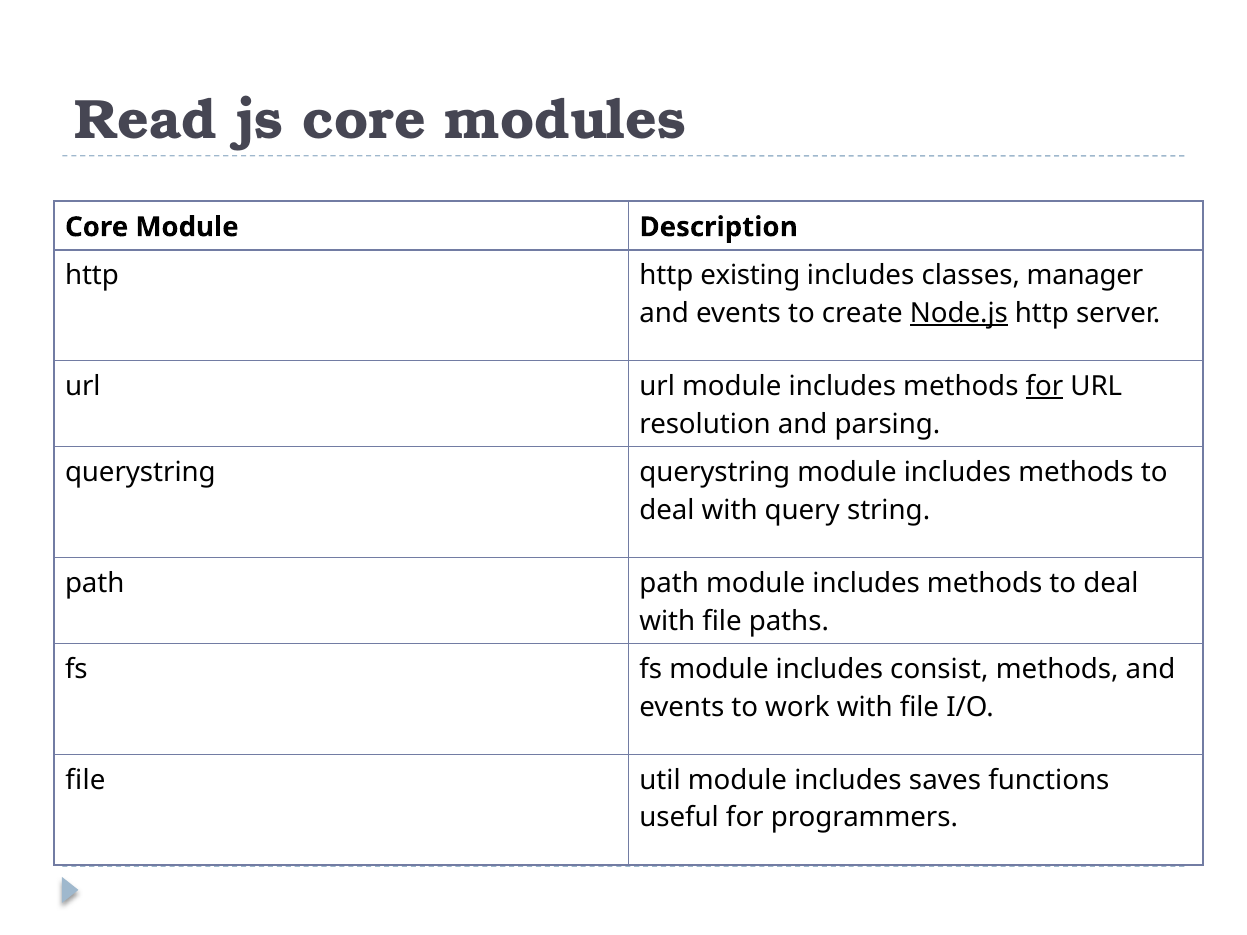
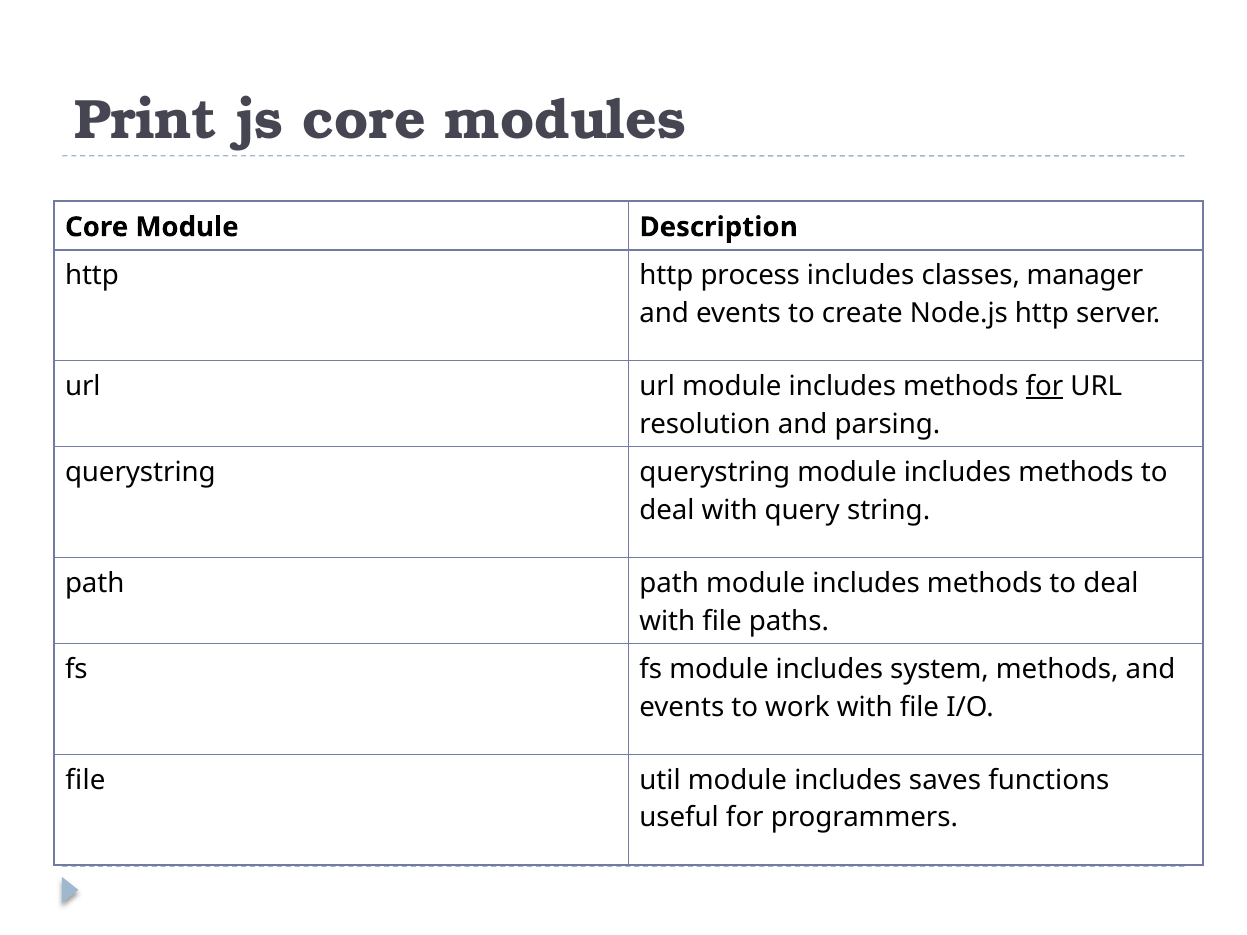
Read: Read -> Print (146, 120)
existing: existing -> process (750, 276)
Node.js underline: present -> none (959, 313)
consist: consist -> system (940, 670)
